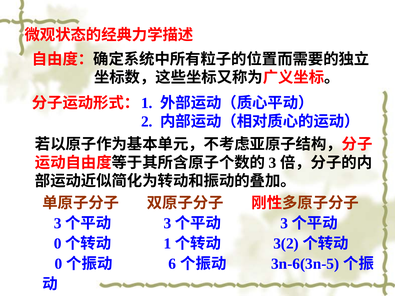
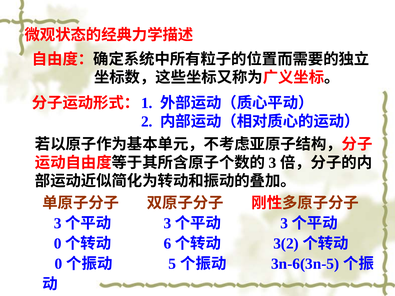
1: 1 -> 6 (167, 244)
6: 6 -> 5 (172, 264)
